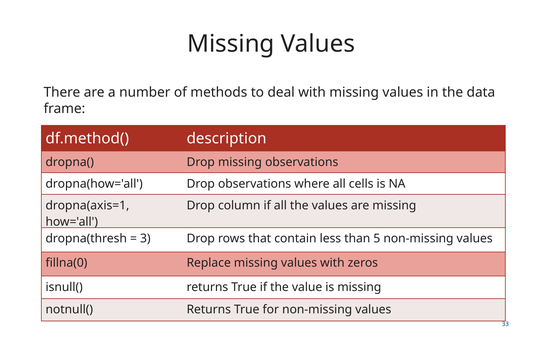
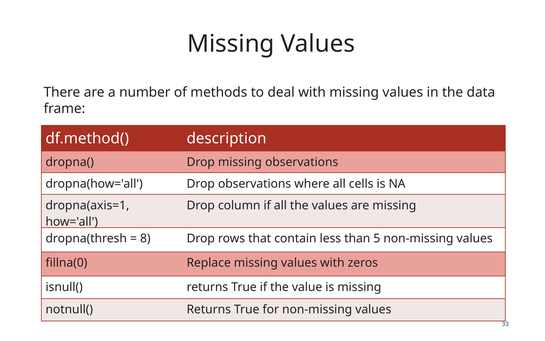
3: 3 -> 8 (145, 238)
